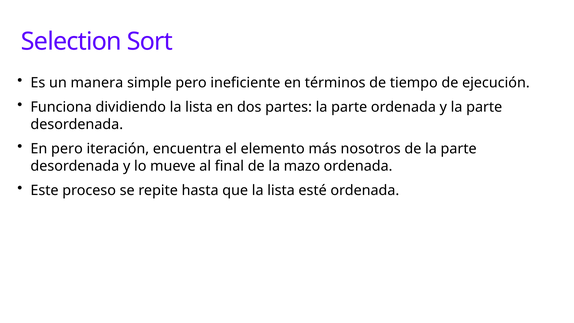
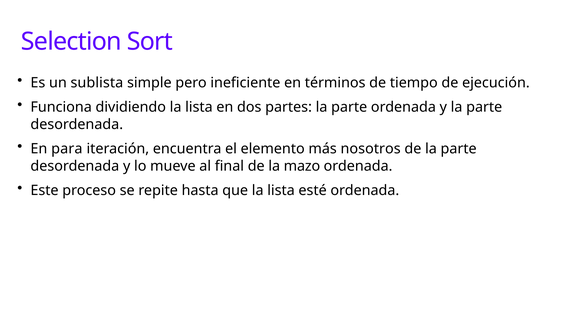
manera: manera -> sublista (97, 83)
En pero: pero -> para (67, 149)
